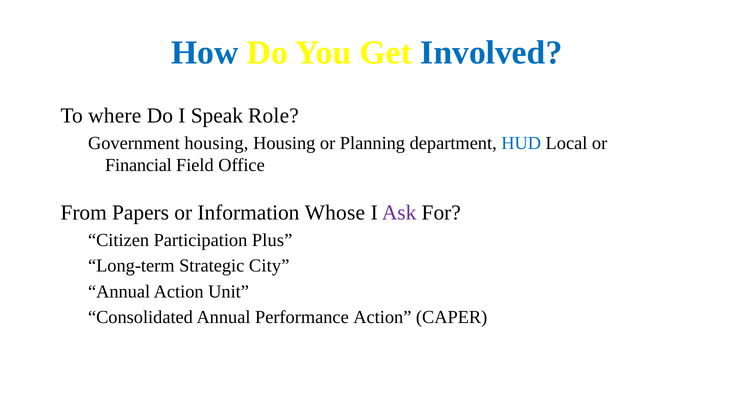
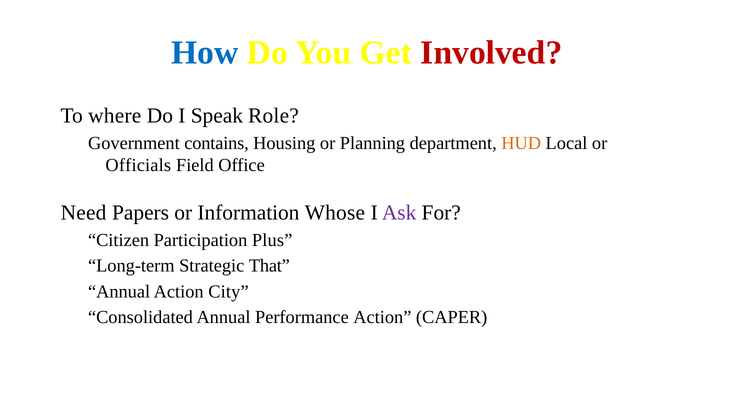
Involved colour: blue -> red (491, 53)
Government housing: housing -> contains (217, 143)
HUD colour: blue -> orange (521, 143)
Financial: Financial -> Officials (138, 165)
From: From -> Need (84, 213)
City: City -> That (269, 266)
Unit: Unit -> City (229, 291)
